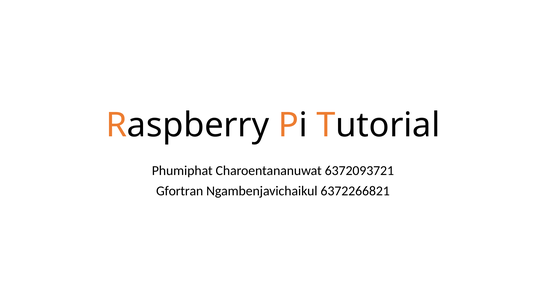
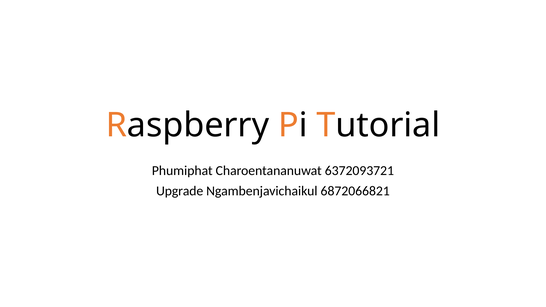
Gfortran: Gfortran -> Upgrade (180, 191)
6372266821: 6372266821 -> 6872066821 (355, 191)
